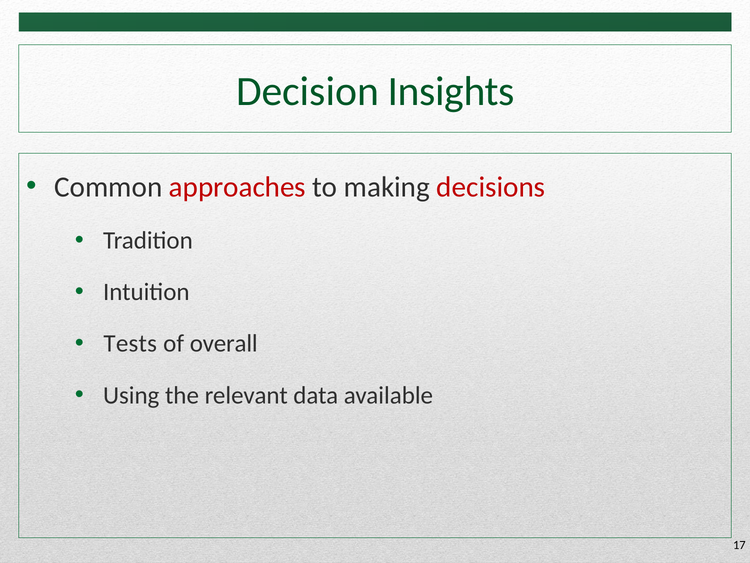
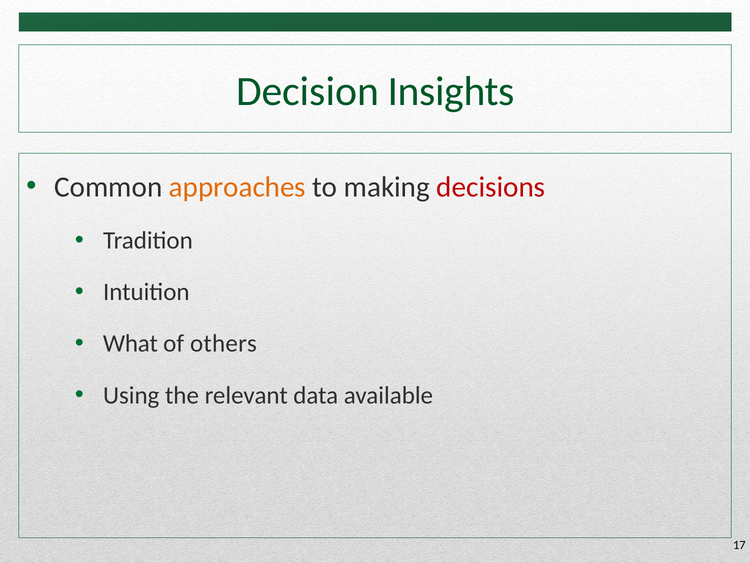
approaches colour: red -> orange (237, 187)
Tests: Tests -> What (130, 343)
overall: overall -> others (223, 343)
